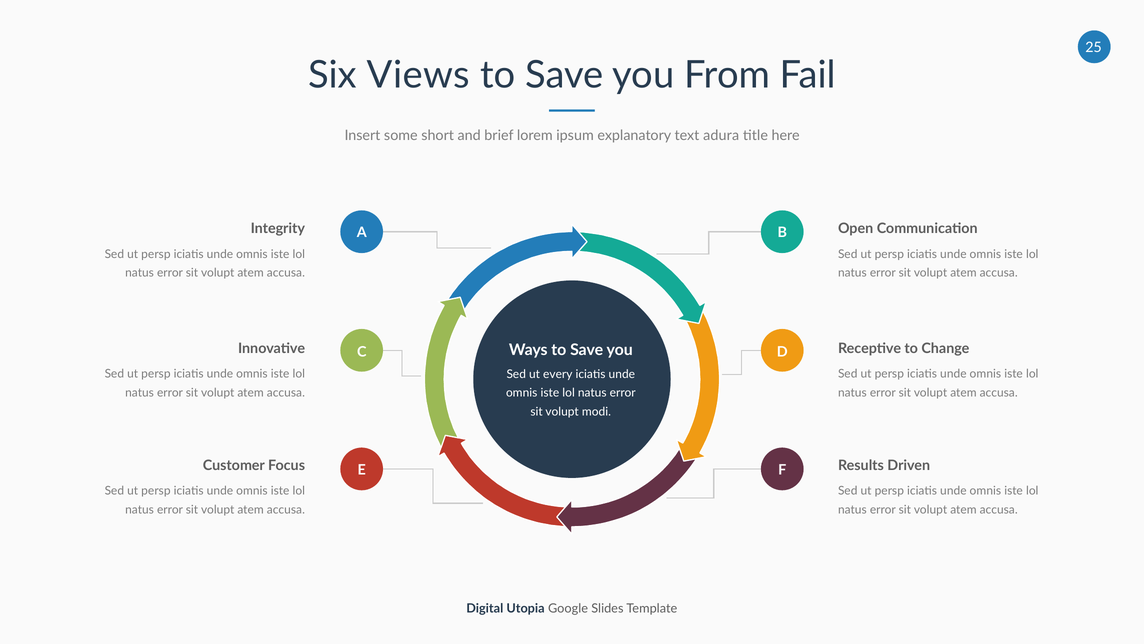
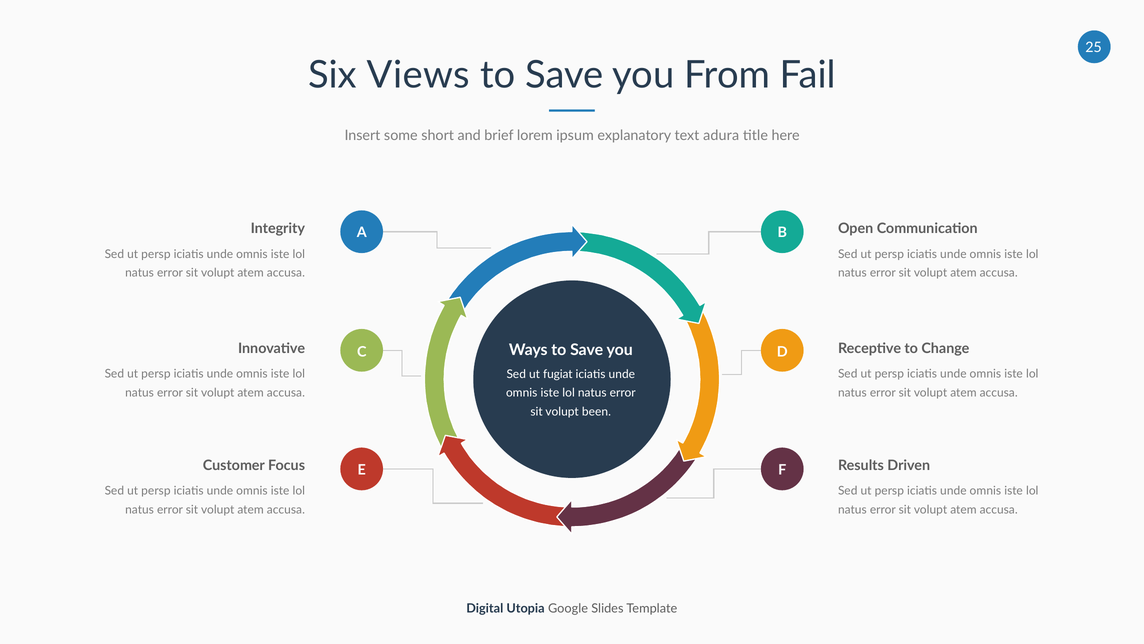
every: every -> fugiat (558, 374)
modi: modi -> been (596, 411)
